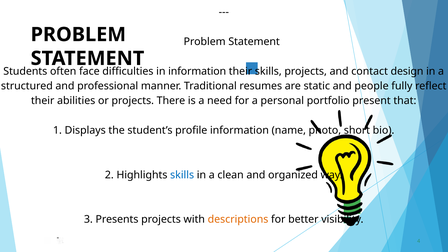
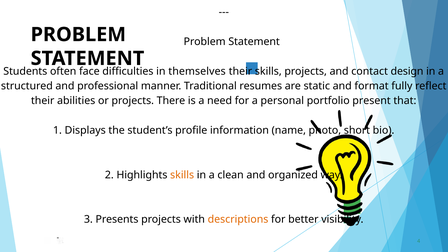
in information: information -> themselves (197, 71)
people: people -> format (372, 86)
skills colour: blue -> orange (182, 175)
